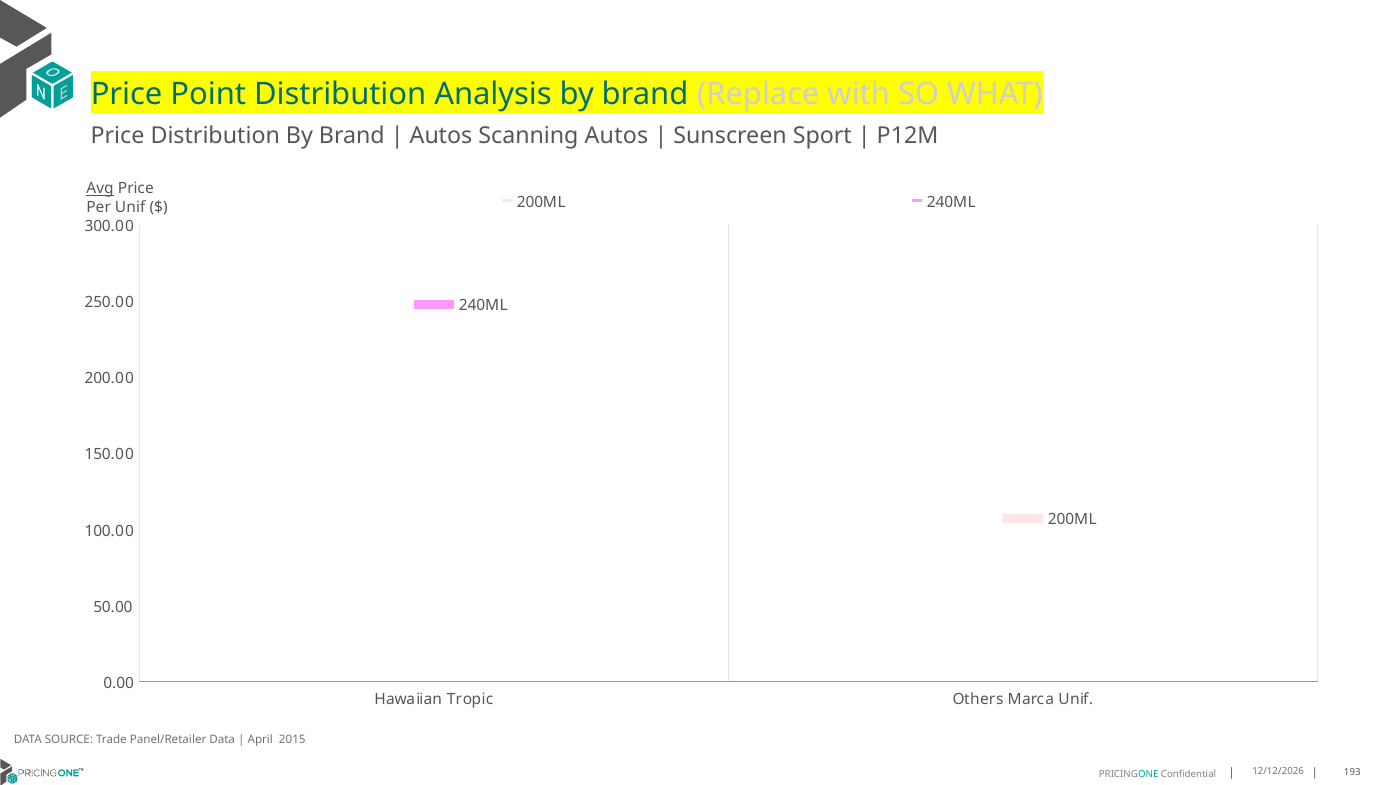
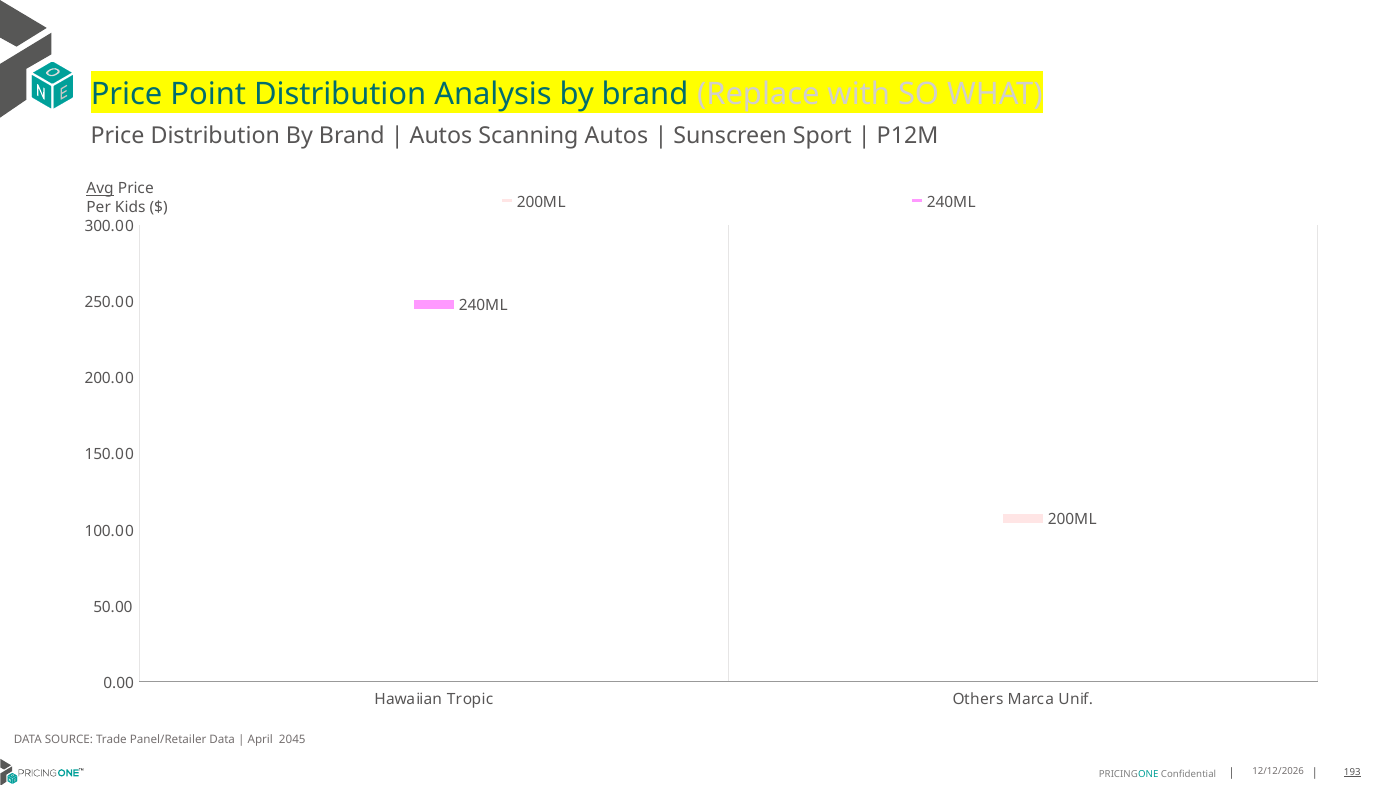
Per Unif: Unif -> Kids (130, 207)
2015: 2015 -> 2045 (292, 739)
193 underline: none -> present (1352, 772)
